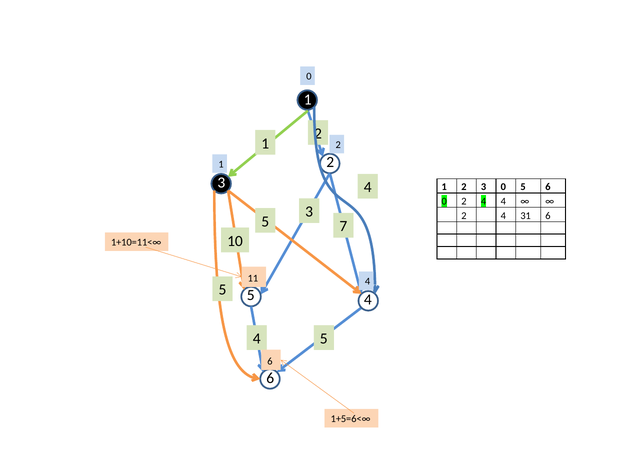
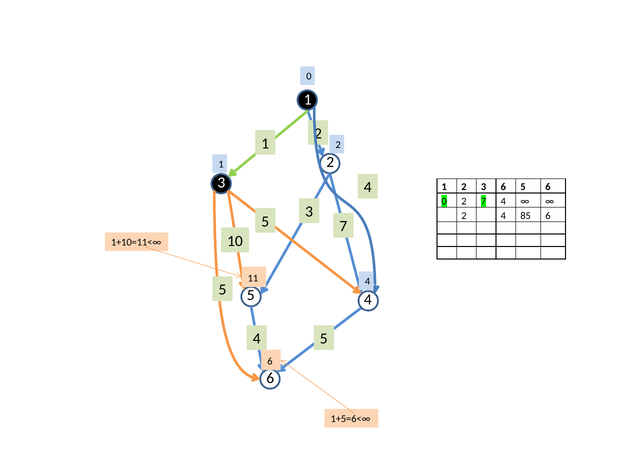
2 3 0: 0 -> 6 (503, 187)
0 2 4: 4 -> 7 (484, 201)
31: 31 -> 85 (526, 216)
